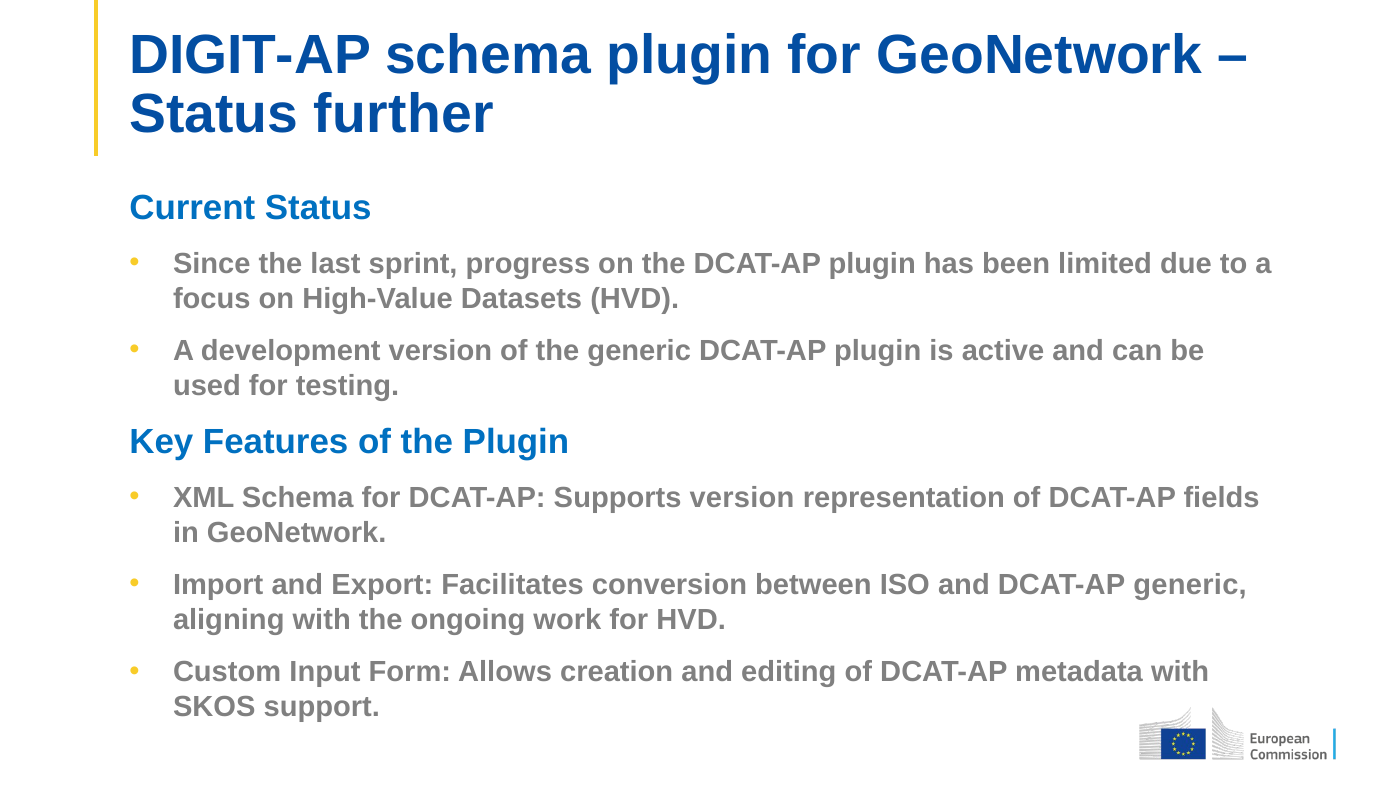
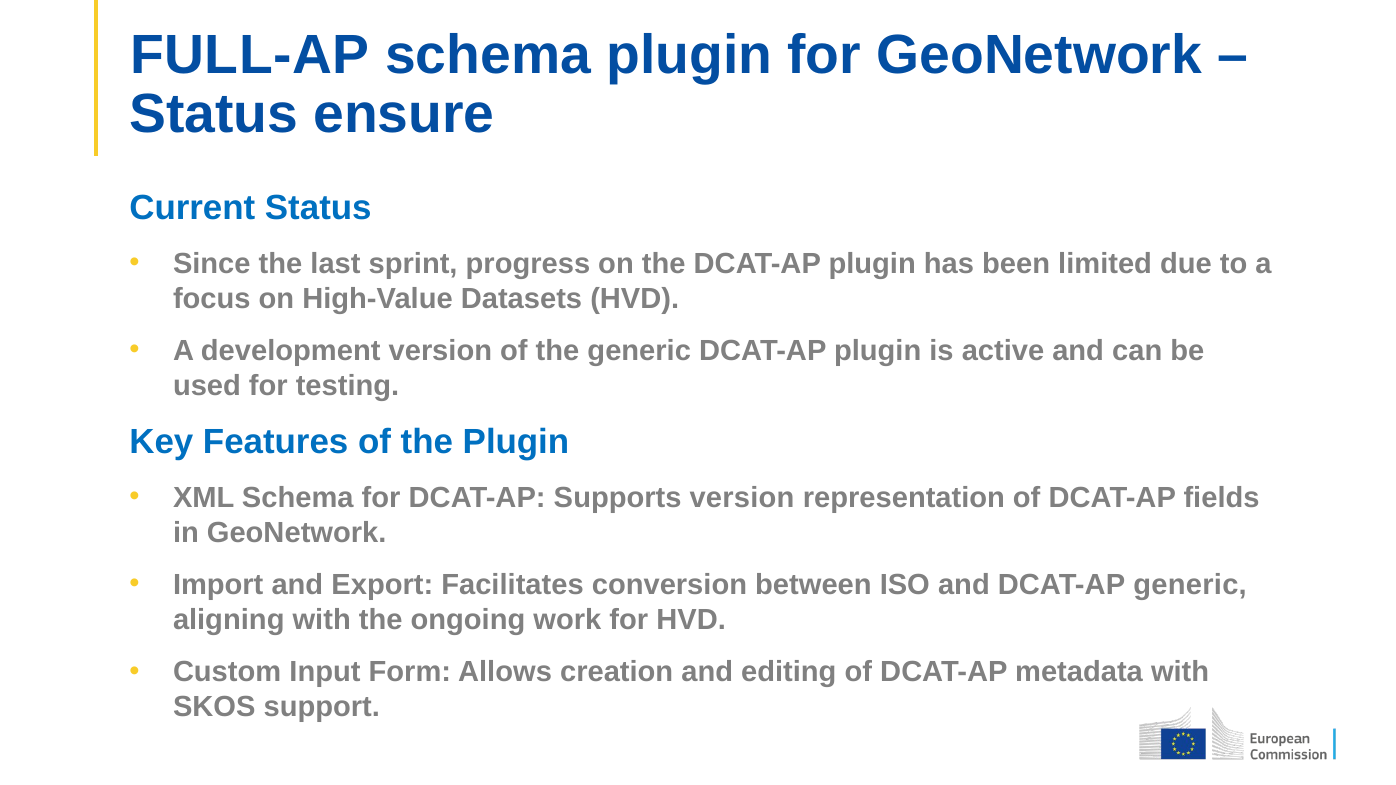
DIGIT-AP: DIGIT-AP -> FULL-AP (250, 55)
further: further -> ensure (404, 115)
